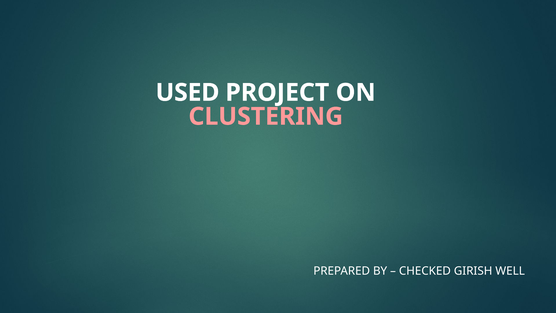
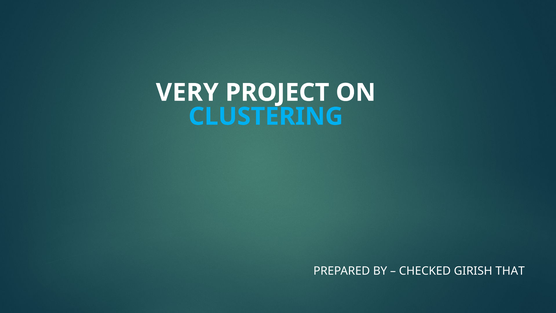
USED: USED -> VERY (187, 93)
CLUSTERING colour: pink -> light blue (266, 116)
WELL: WELL -> THAT (510, 271)
